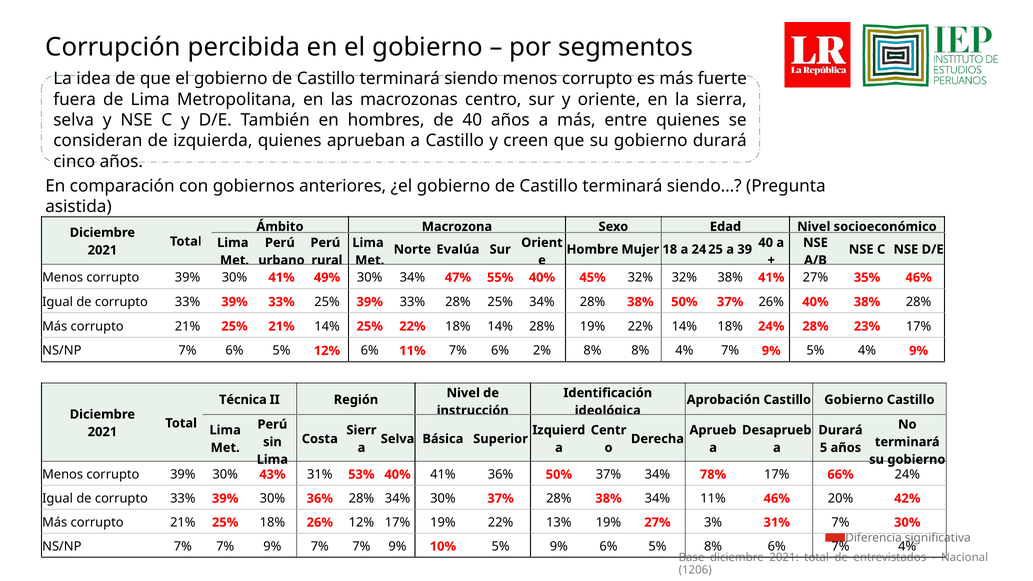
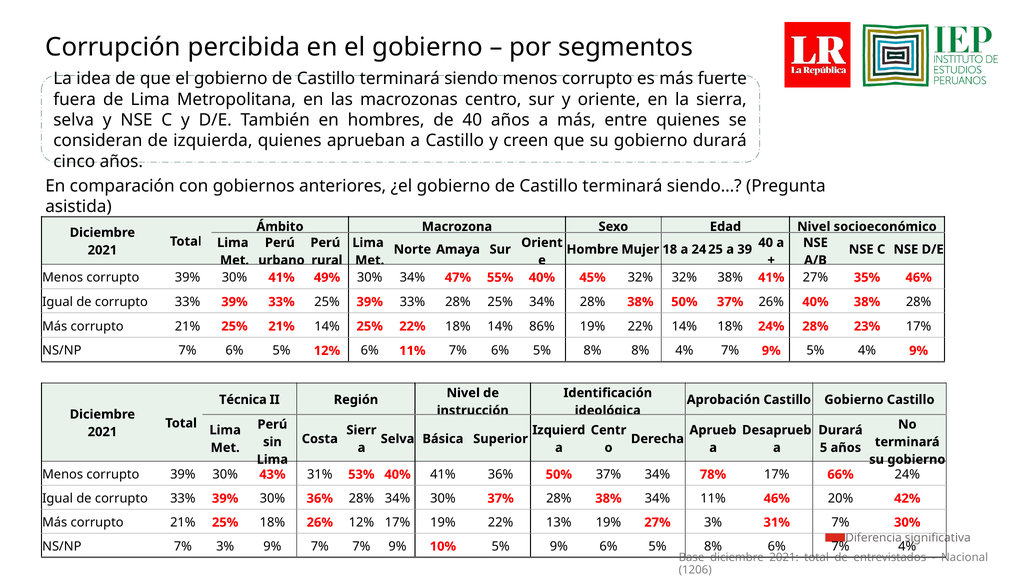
Evalúa: Evalúa -> Amaya (458, 249)
14% 28%: 28% -> 86% (542, 326)
11% 7% 6% 2%: 2% -> 5% (542, 351)
NS/NP 7% 7%: 7% -> 3% (225, 546)
